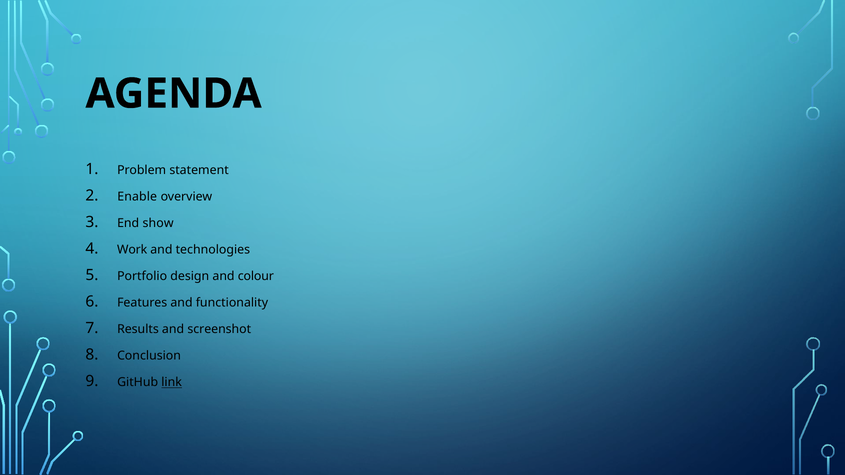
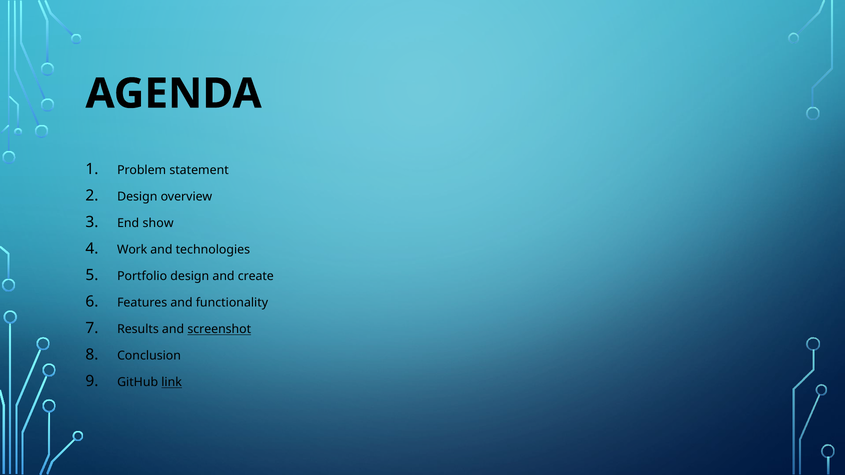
Enable: Enable -> Design (137, 197)
colour: colour -> create (256, 276)
screenshot underline: none -> present (219, 330)
